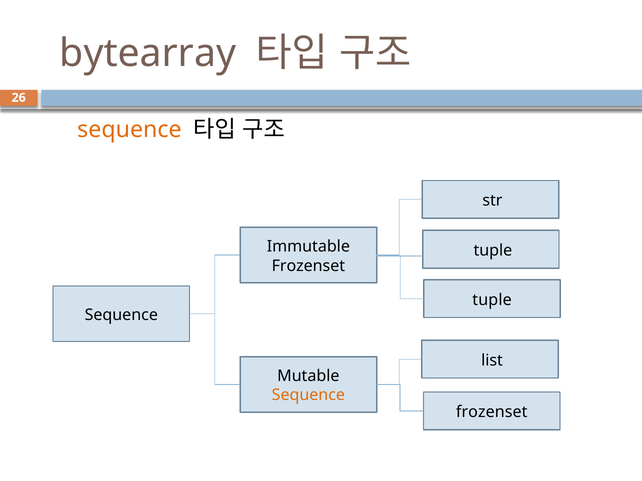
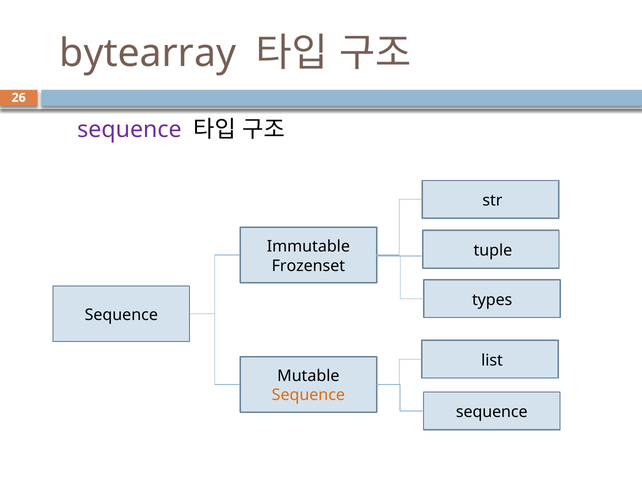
sequence colour: orange -> purple (129, 130)
tuple: tuple -> types (492, 300)
frozenset: frozenset -> sequence (492, 412)
